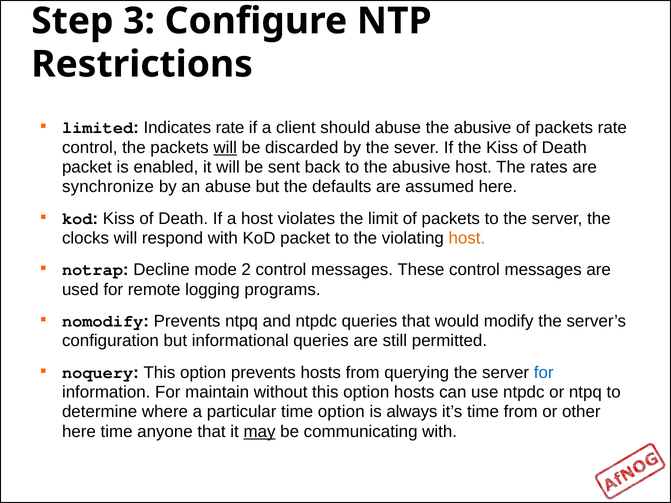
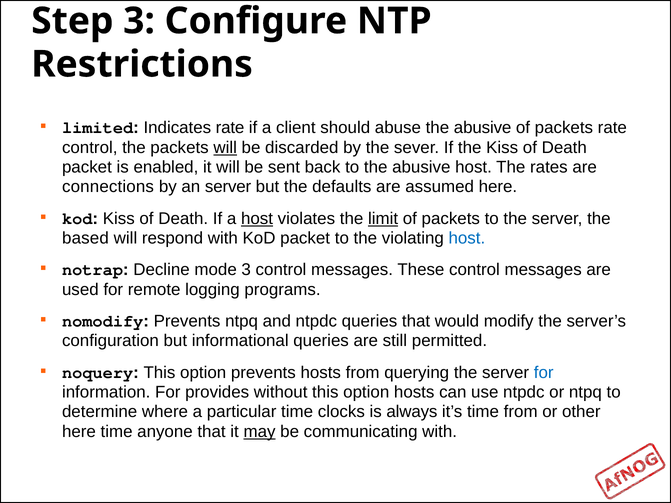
synchronize: synchronize -> connections (108, 187)
an abuse: abuse -> server (228, 187)
host underline: none -> present (257, 219)
limit underline: none -> present (383, 219)
clocks: clocks -> based (85, 238)
host colour: orange -> blue (467, 238)
mode 2: 2 -> 3 (246, 270)
maintain: maintain -> provides (217, 392)
time option: option -> clocks (341, 412)
